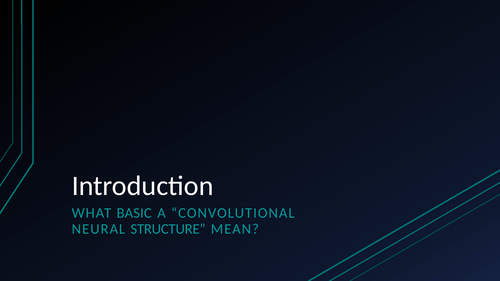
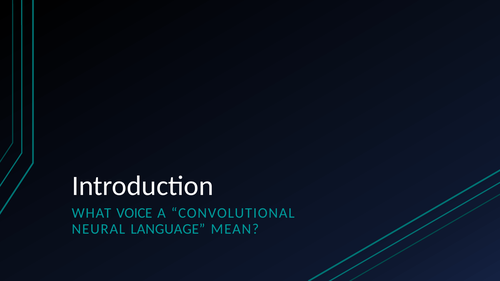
BASIC: BASIC -> VOICE (134, 213)
STRUCTURE: STRUCTURE -> LANGUAGE (168, 229)
